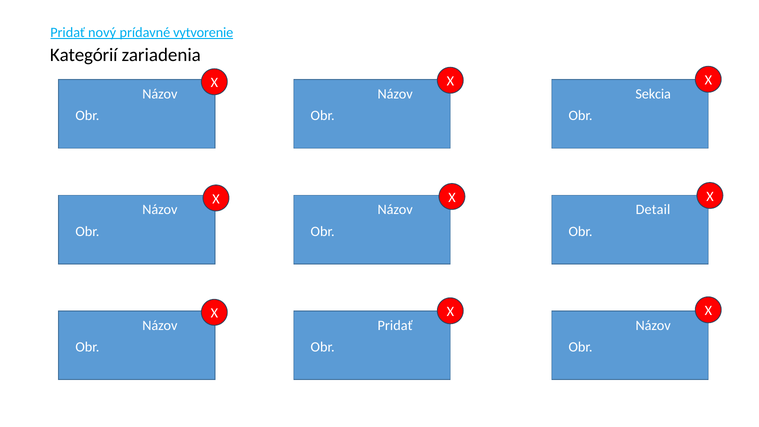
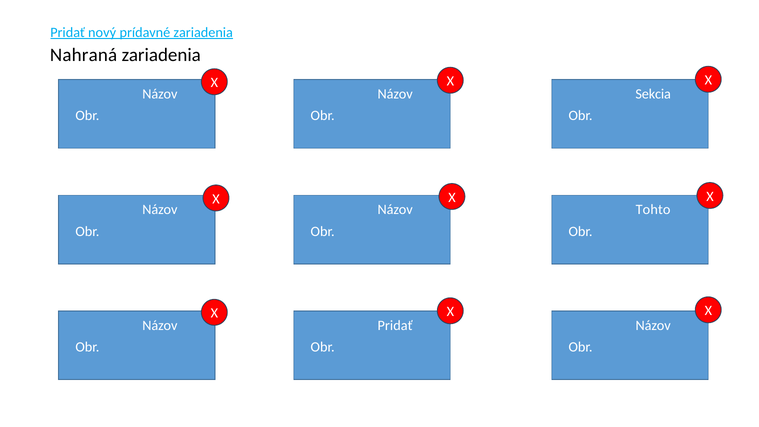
prídavné vytvorenie: vytvorenie -> zariadenia (203, 32)
Kategórií: Kategórií -> Nahraná (84, 55)
Detail: Detail -> Tohto (653, 210)
